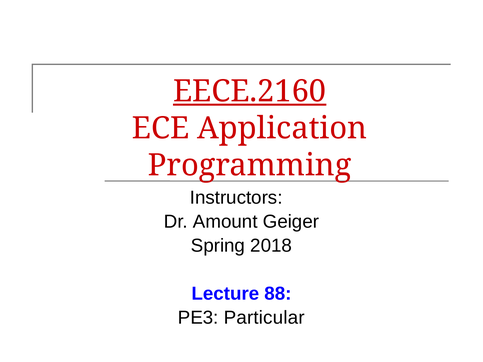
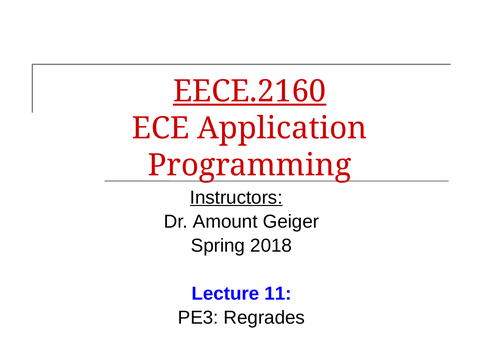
Instructors underline: none -> present (236, 198)
88: 88 -> 11 (278, 294)
Particular: Particular -> Regrades (264, 318)
